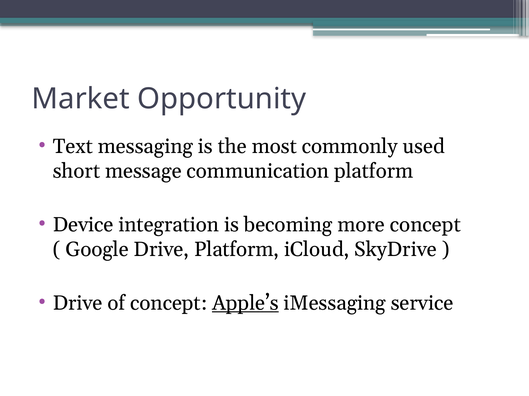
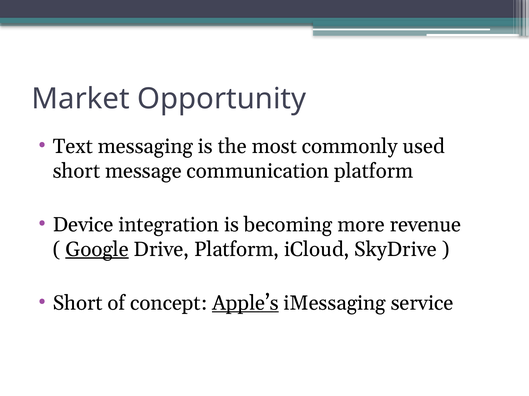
more concept: concept -> revenue (425, 225)
Google underline: none -> present (97, 250)
Drive: Drive -> Short (78, 304)
